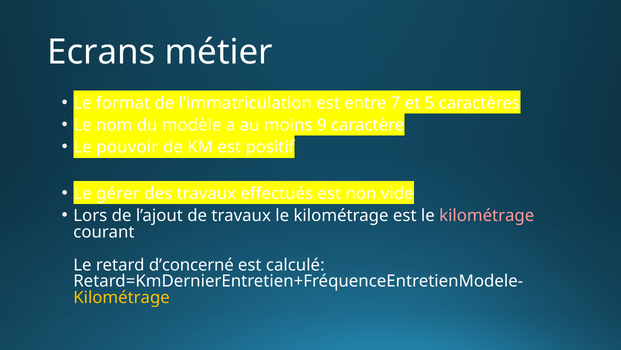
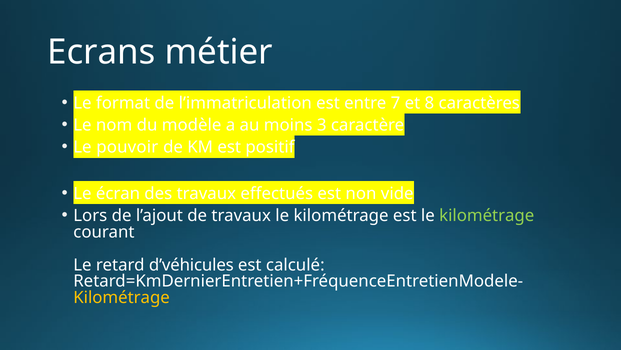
5: 5 -> 8 (429, 103)
9: 9 -> 3 (322, 125)
gérer: gérer -> écran (118, 193)
kilométrage colour: pink -> light green (487, 215)
d’concerné: d’concerné -> d’véhicules (191, 264)
